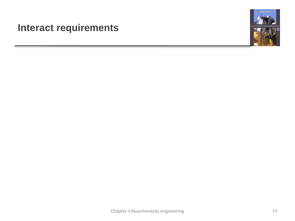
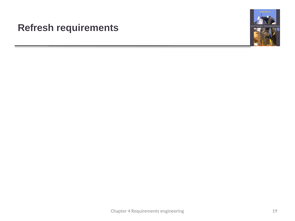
Interact: Interact -> Refresh (36, 28)
